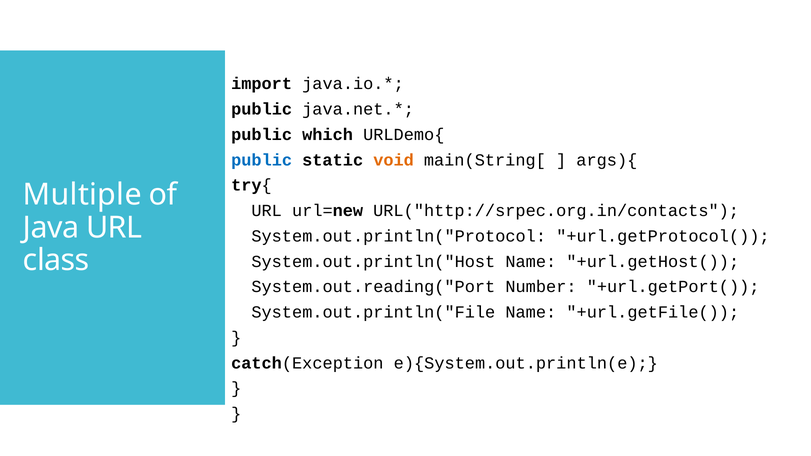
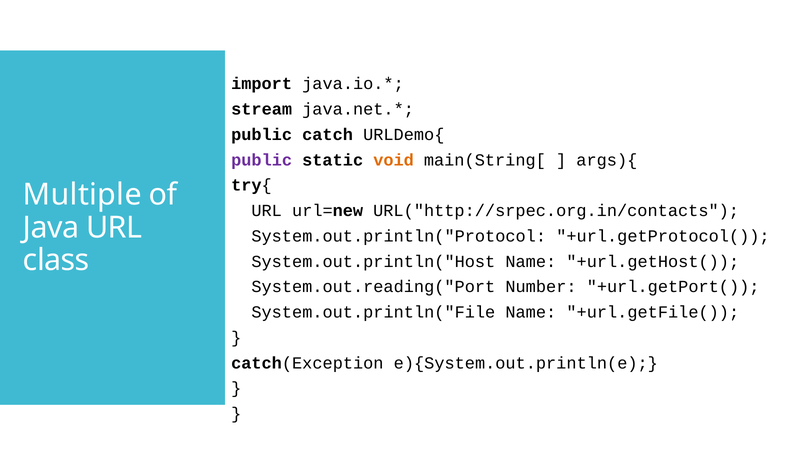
public: public -> stream (262, 109)
which: which -> catch (328, 135)
public colour: blue -> purple (262, 160)
